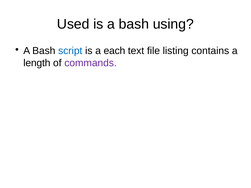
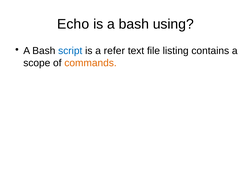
Used: Used -> Echo (73, 24)
each: each -> refer (114, 51)
length: length -> scope (37, 63)
commands colour: purple -> orange (91, 63)
